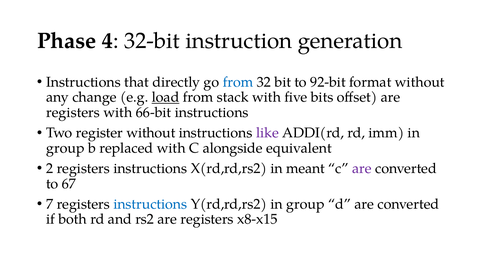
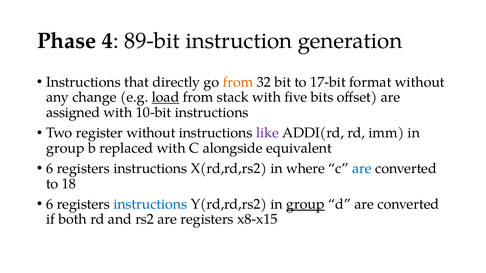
32-bit: 32-bit -> 89-bit (152, 41)
from colour: blue -> orange (238, 82)
92-bit: 92-bit -> 17-bit (328, 82)
registers: registers -> assigned (73, 113)
66-bit: 66-bit -> 10-bit (154, 113)
2: 2 -> 6 (50, 169)
meant: meant -> where (306, 169)
are colour: purple -> blue (362, 169)
67: 67 -> 18 (69, 184)
7: 7 -> 6 (50, 204)
group underline: none -> present (305, 204)
